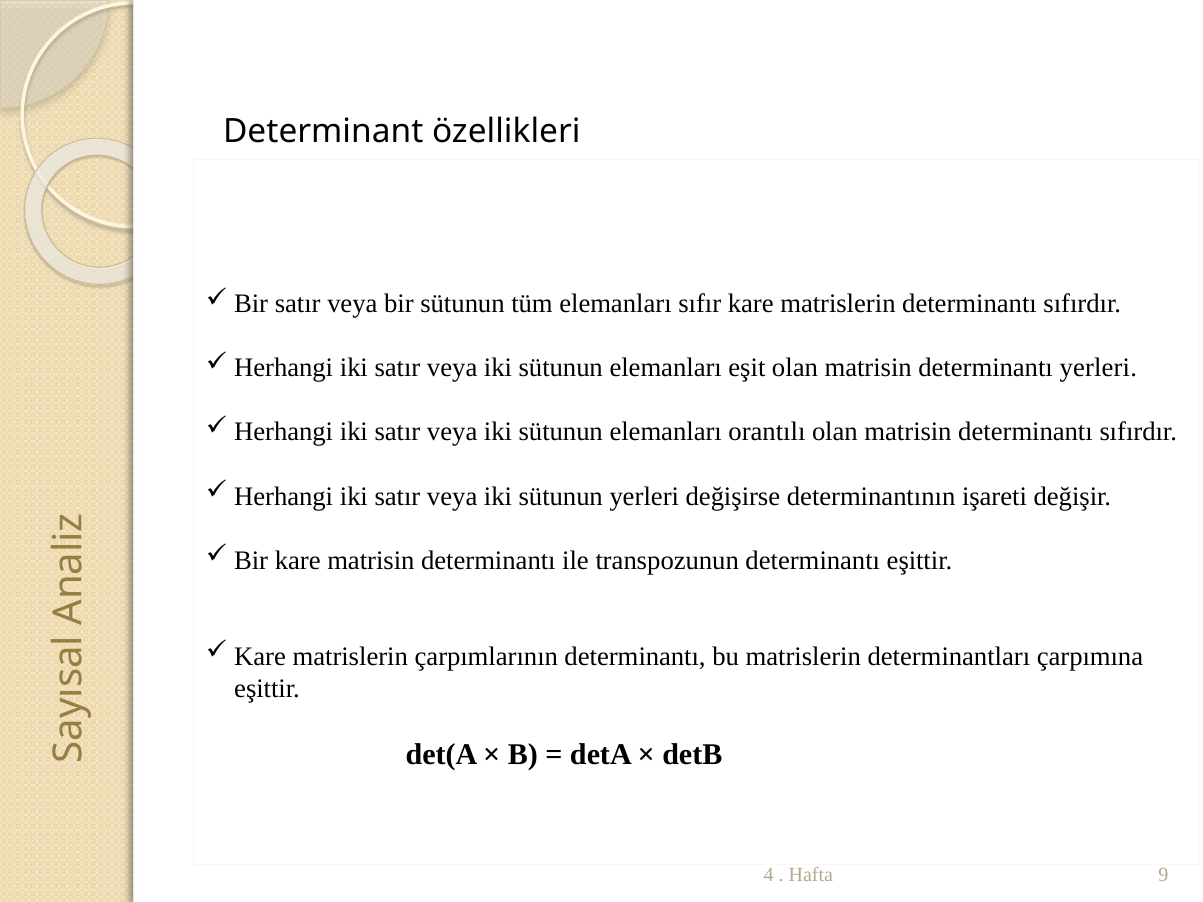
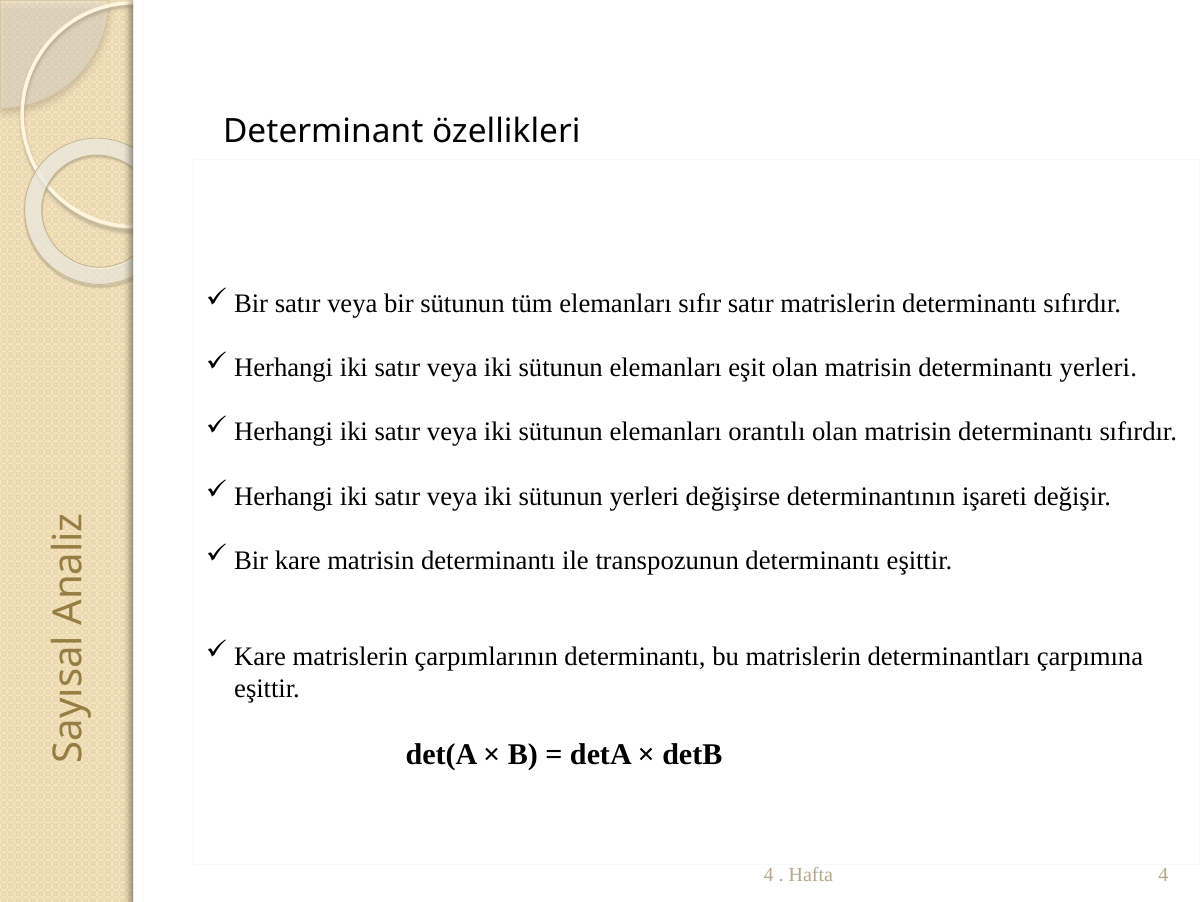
sıfır kare: kare -> satır (751, 304)
Hafta 9: 9 -> 4 (1163, 876)
